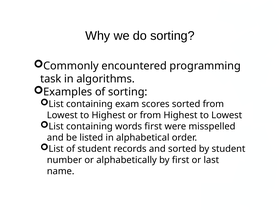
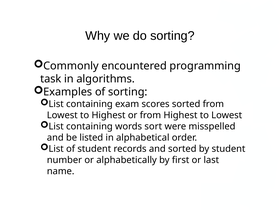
words first: first -> sort (153, 126)
